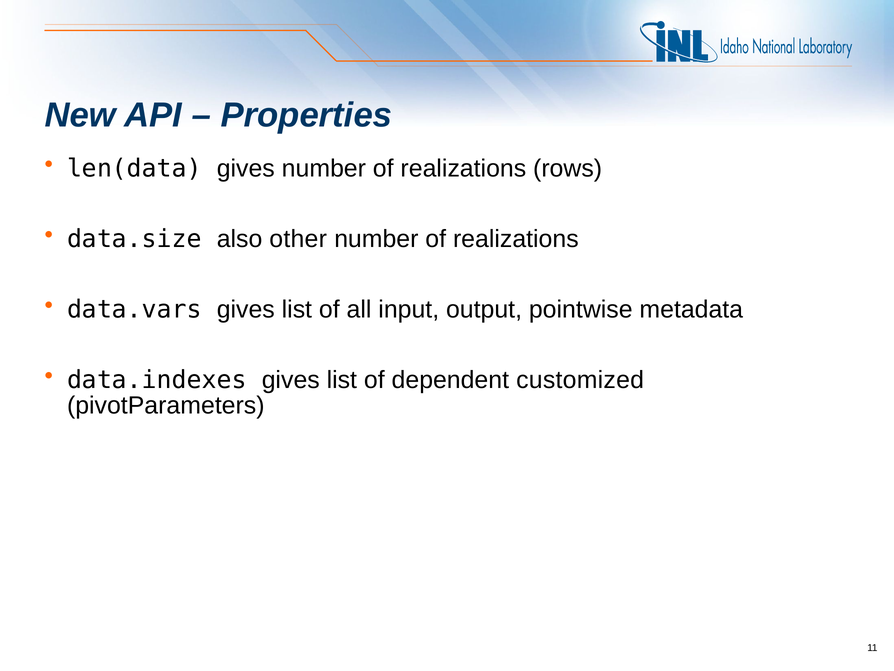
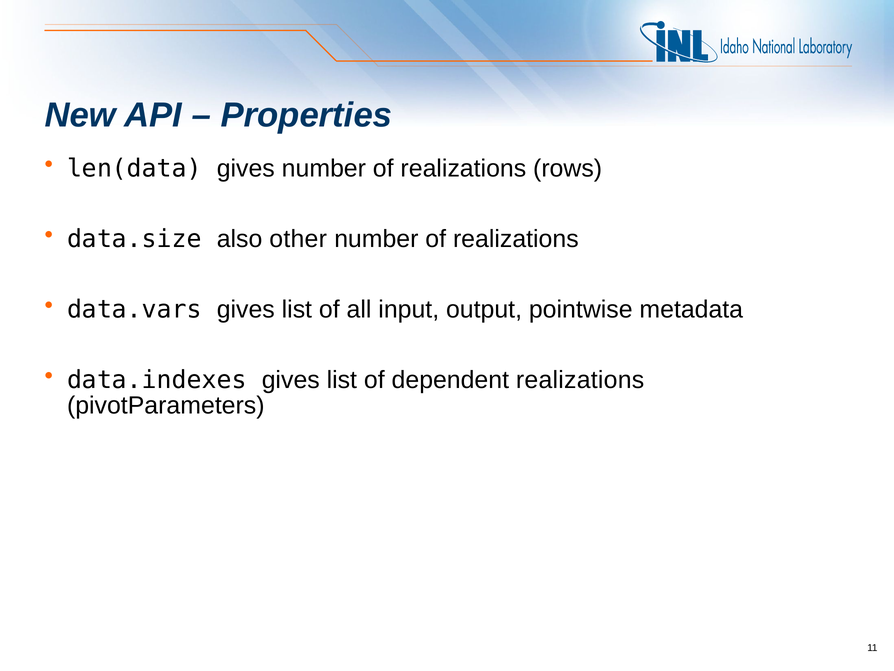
dependent customized: customized -> realizations (580, 380)
